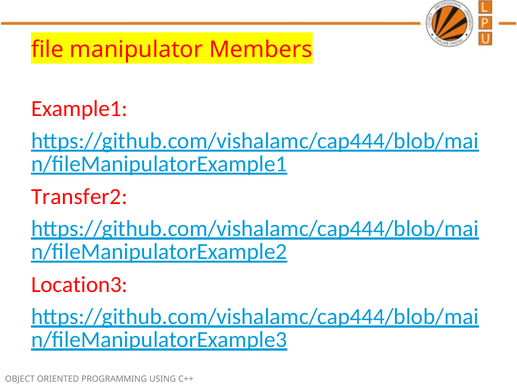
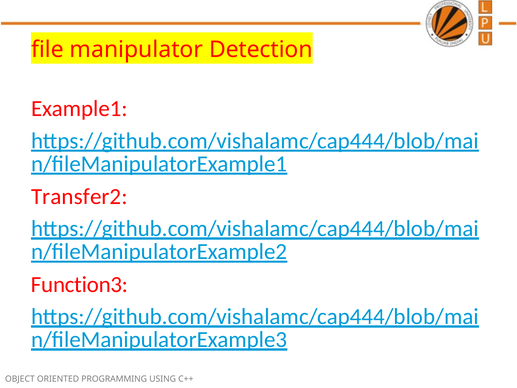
Members: Members -> Detection (261, 49)
Location3: Location3 -> Function3 (79, 284)
